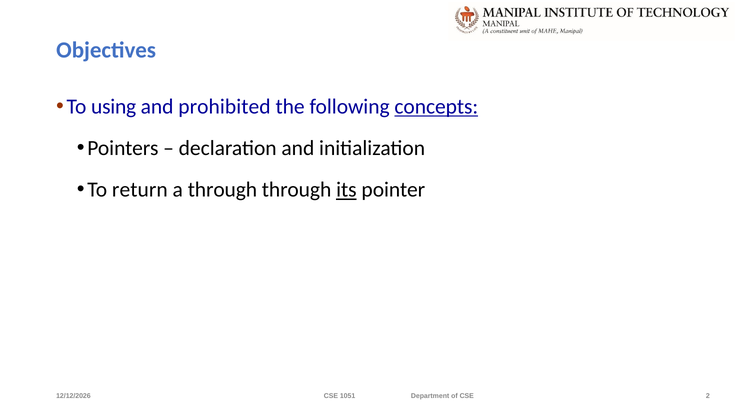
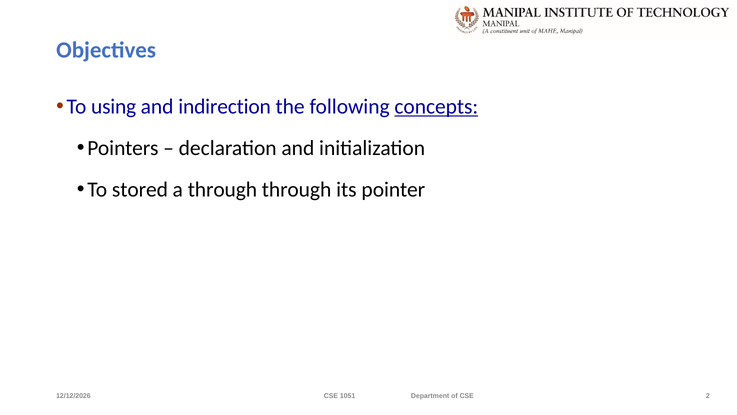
prohibited: prohibited -> indirection (225, 107)
return: return -> stored (140, 190)
its underline: present -> none (346, 190)
